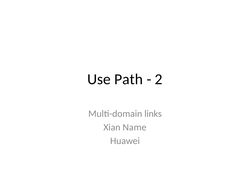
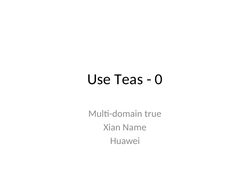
Path: Path -> Teas (129, 79)
2: 2 -> 0 (159, 79)
links: links -> true (153, 114)
